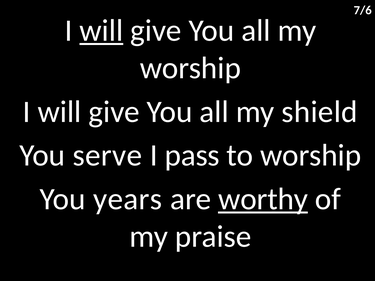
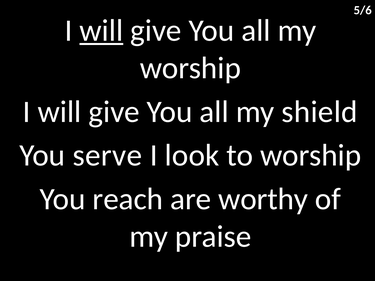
7/6: 7/6 -> 5/6 (363, 10)
pass: pass -> look (192, 156)
years: years -> reach (128, 199)
worthy underline: present -> none (263, 199)
